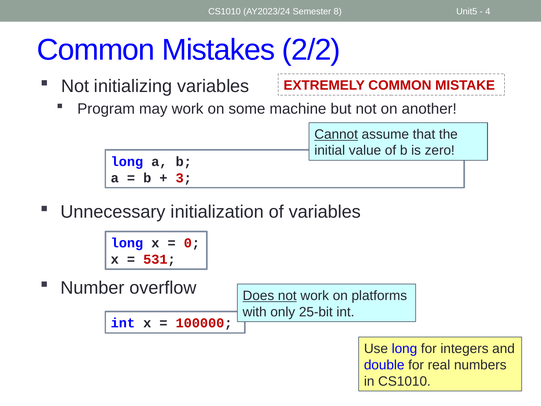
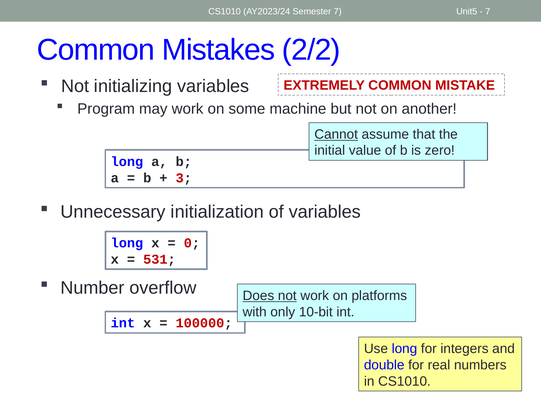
Semester 8: 8 -> 7 (338, 11)
4: 4 -> 7 (488, 11)
25-bit: 25-bit -> 10-bit (316, 312)
